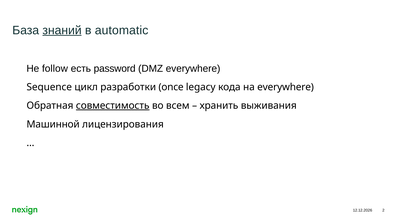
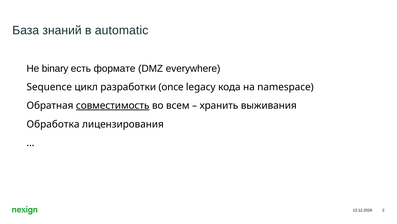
знаний underline: present -> none (62, 30)
follow: follow -> binary (55, 68)
password: password -> формате (115, 68)
на everywhere: everywhere -> namespace (285, 87)
Машинной: Машинной -> Обработка (53, 124)
